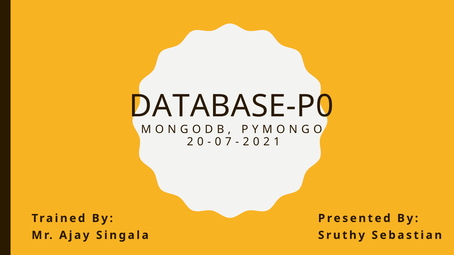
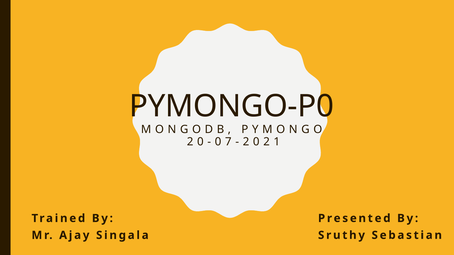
DATABASE-P0: DATABASE-P0 -> PYMONGO-P0 (232, 106)
